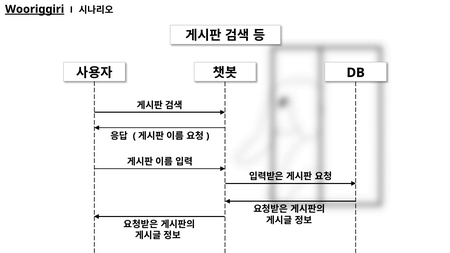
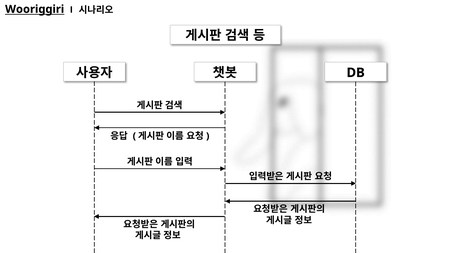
Wooriggiri underline: present -> none (35, 9)
